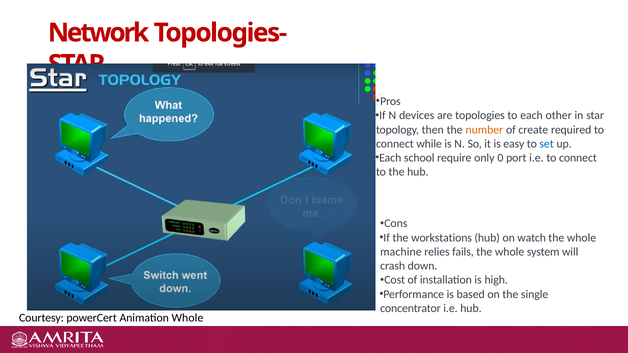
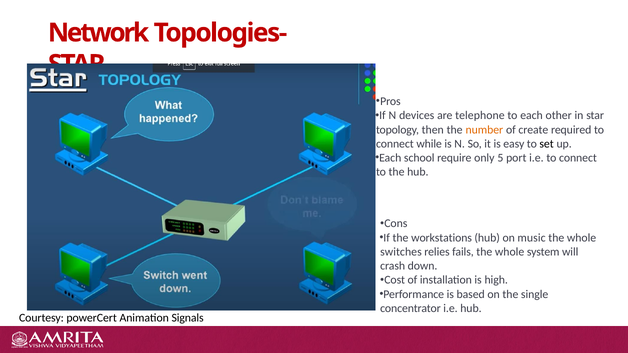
topologies: topologies -> telephone (480, 116)
set colour: blue -> black (547, 144)
0: 0 -> 5 (500, 158)
watch: watch -> music (532, 238)
machine: machine -> switches (401, 252)
Animation Whole: Whole -> Signals (188, 318)
